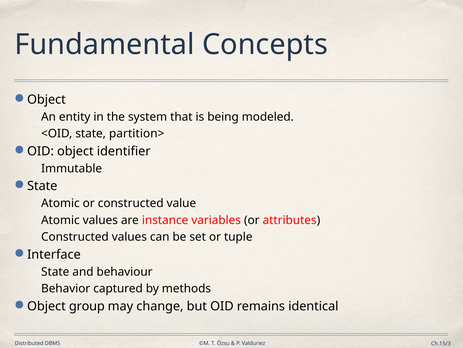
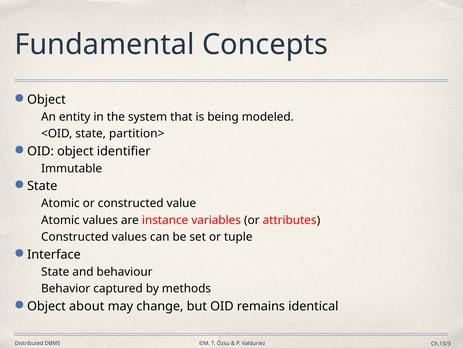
group: group -> about (87, 306)
